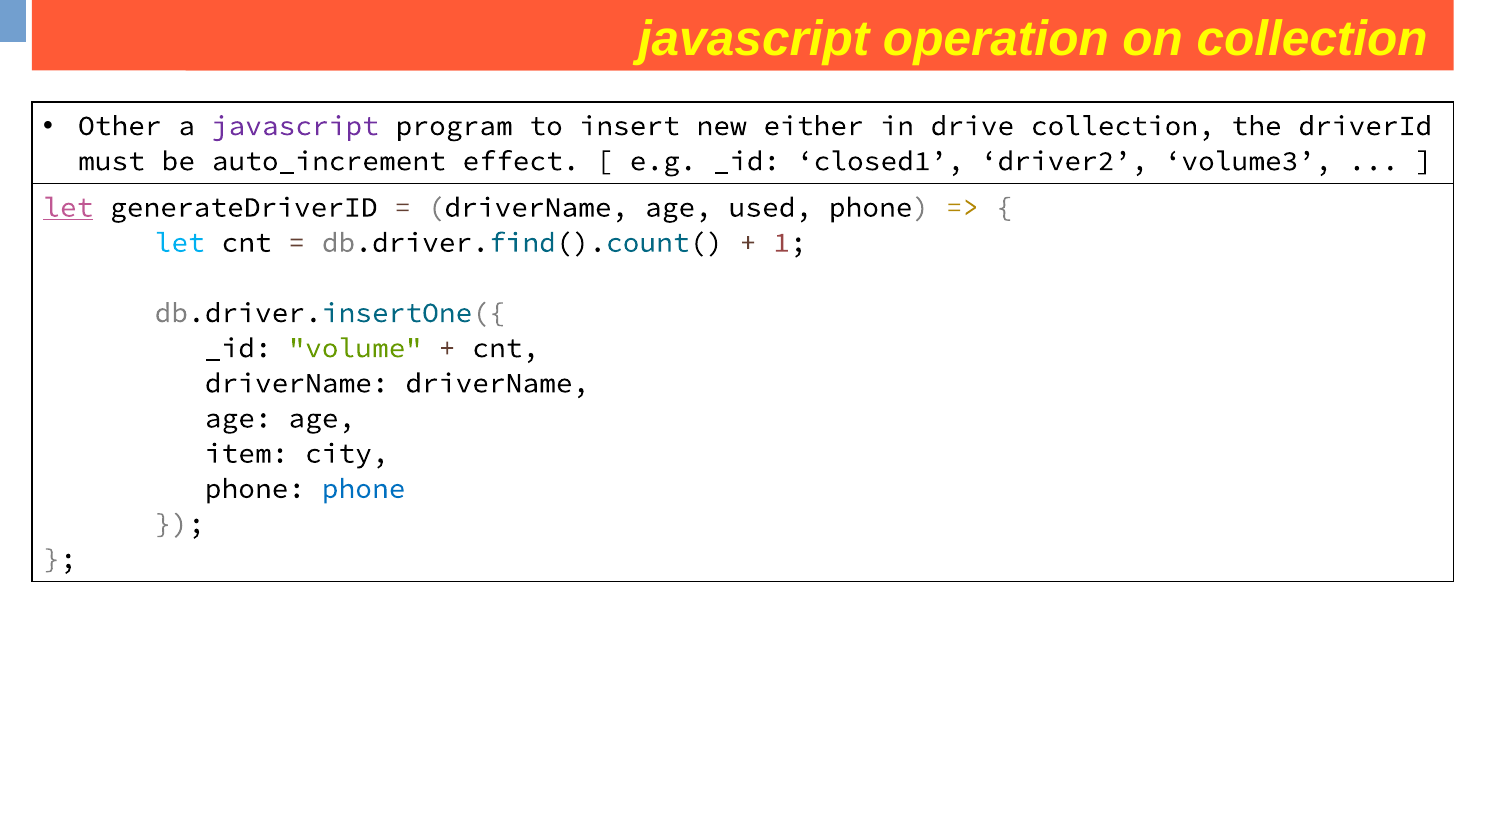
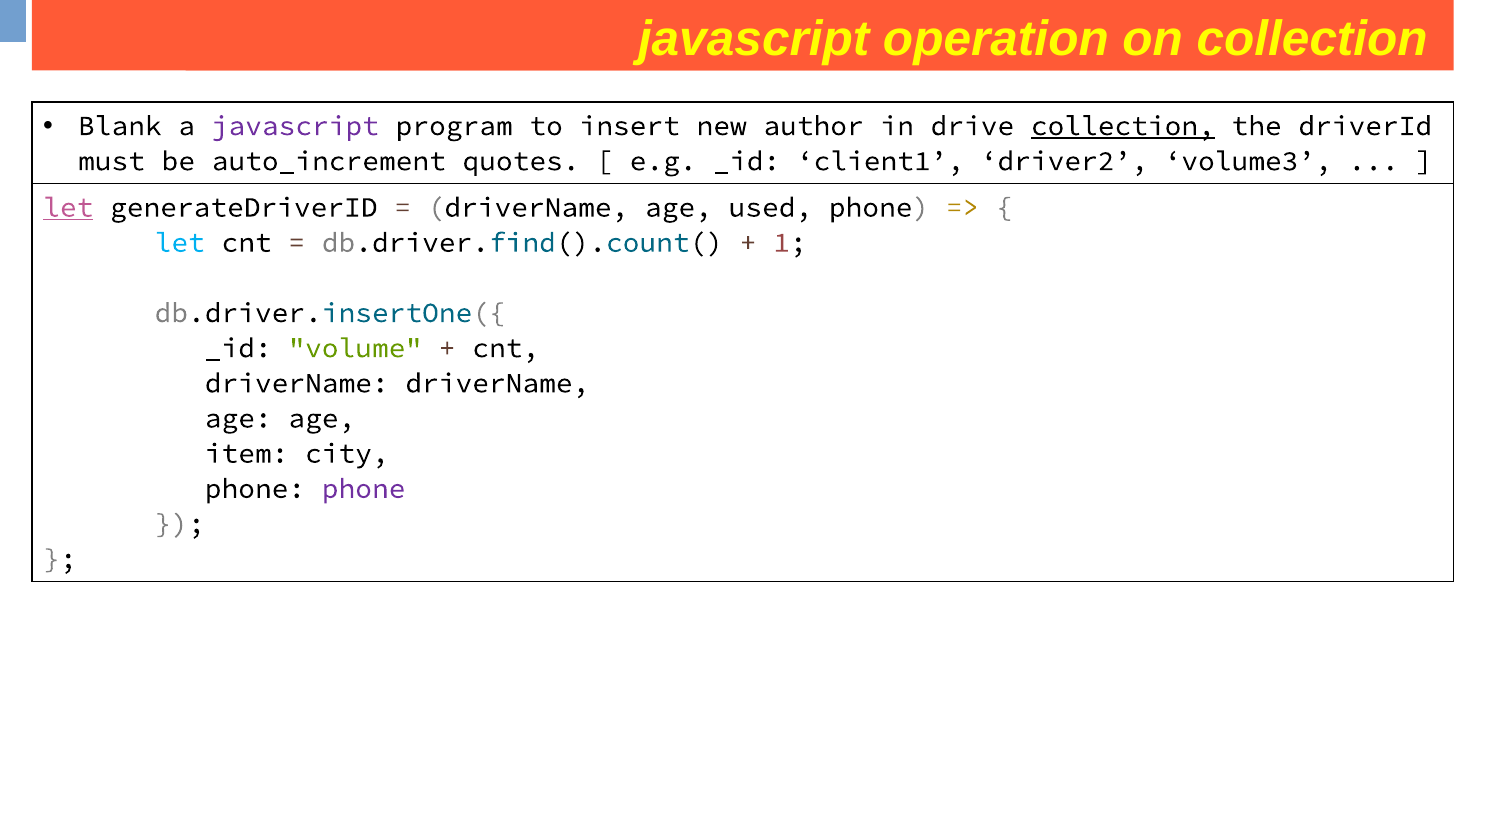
Other: Other -> Blank (120, 126)
either: either -> author (814, 126)
collection underline: none -> present (1123, 126)
effect: effect -> quotes (521, 161)
closed1: closed1 -> client1 (880, 161)
phone colour: blue -> purple (364, 489)
